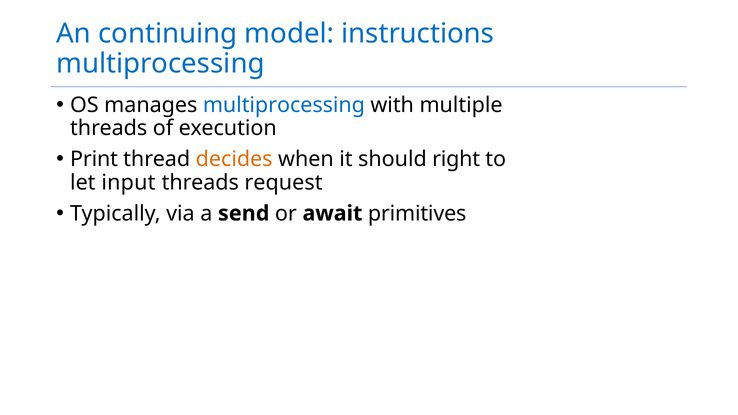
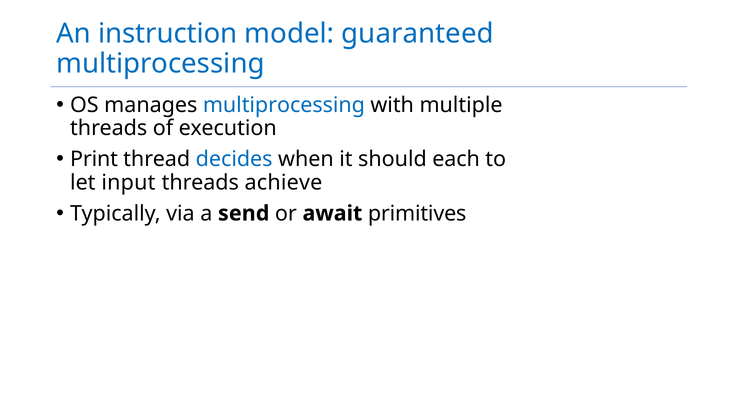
continuing: continuing -> instruction (168, 34)
instructions: instructions -> guaranteed (418, 34)
decides colour: orange -> blue (234, 159)
right: right -> each (456, 159)
request: request -> achieve (283, 183)
